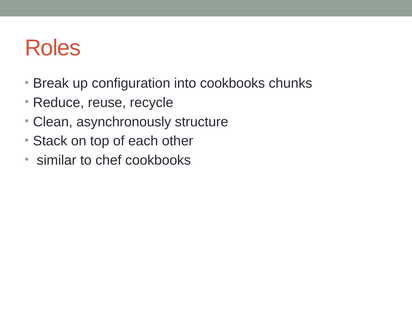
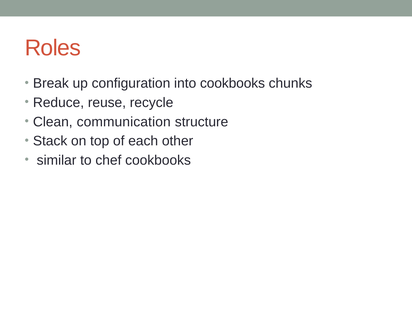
asynchronously: asynchronously -> communication (124, 122)
